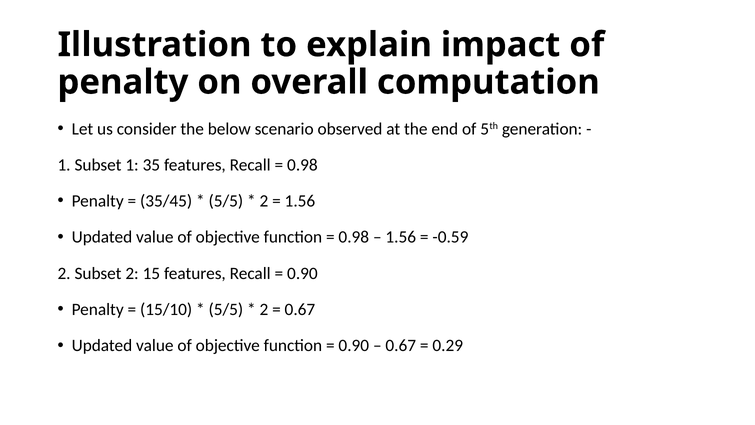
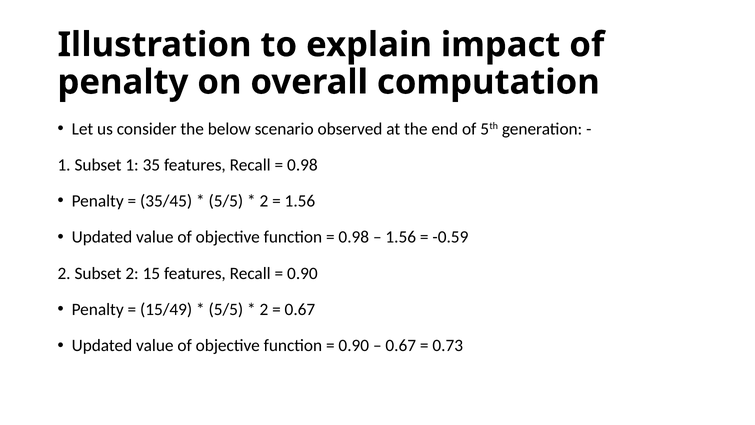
15/10: 15/10 -> 15/49 (166, 309)
0.29: 0.29 -> 0.73 (448, 346)
